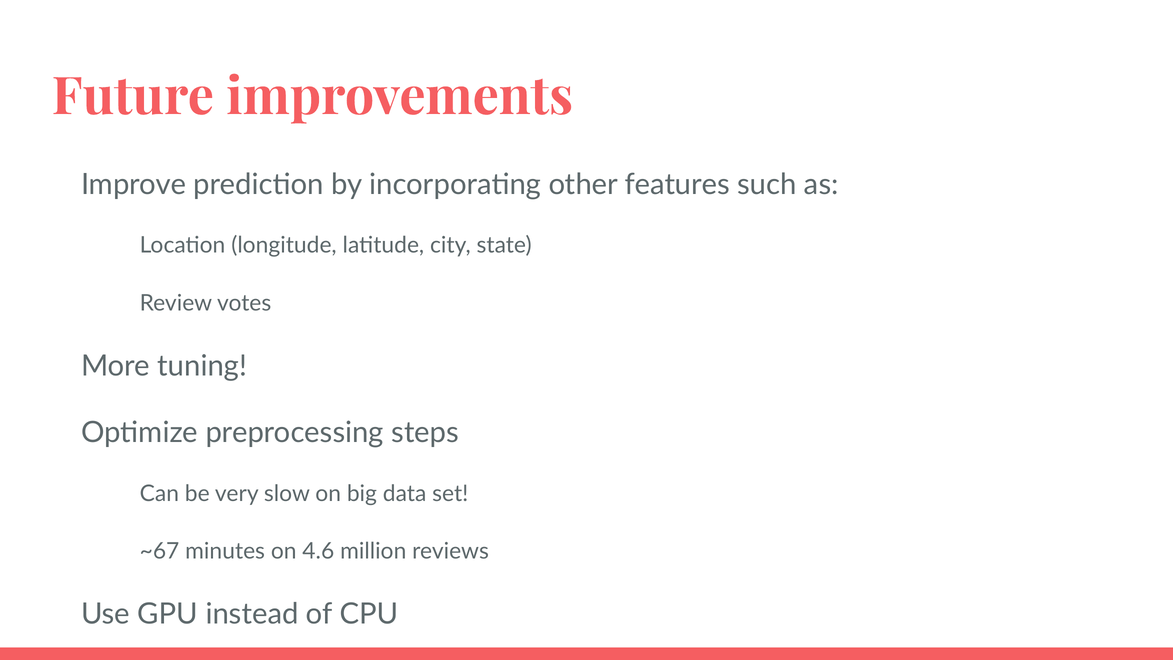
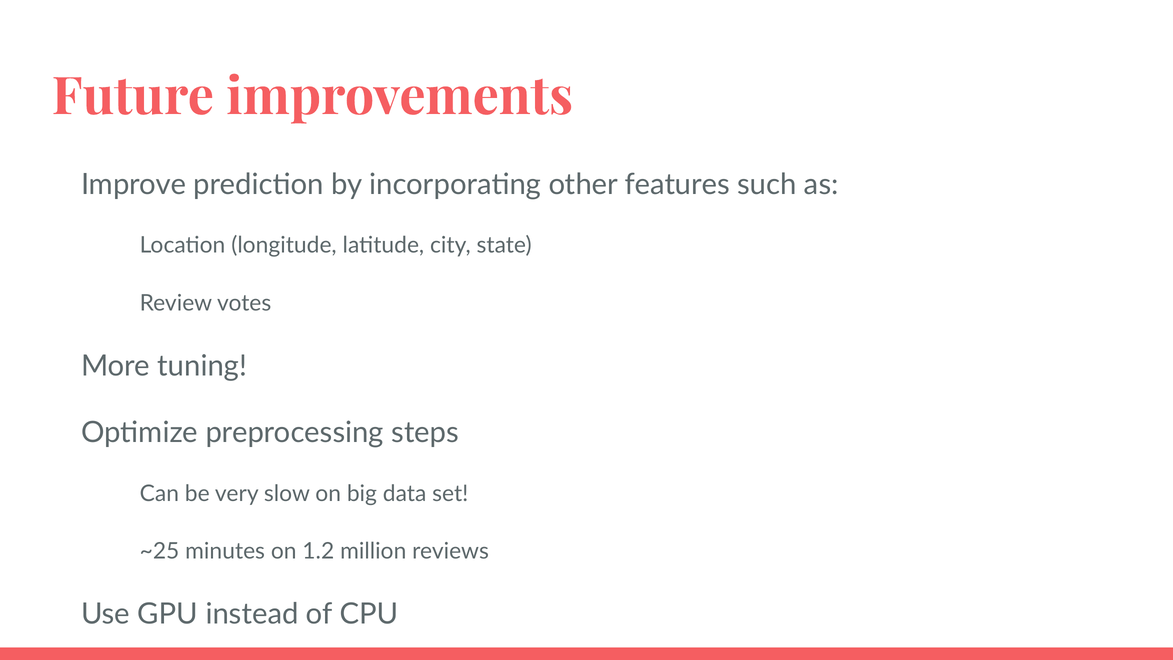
~67: ~67 -> ~25 (160, 551)
4.6: 4.6 -> 1.2 (318, 551)
